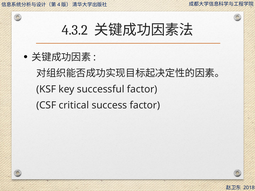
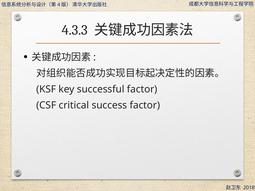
4.3.2: 4.3.2 -> 4.3.3 (75, 30)
